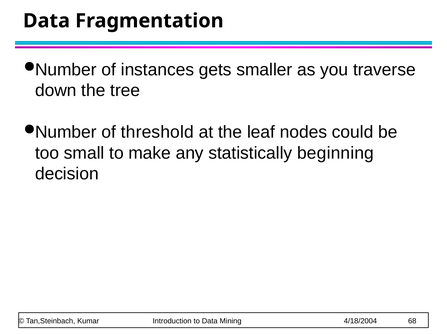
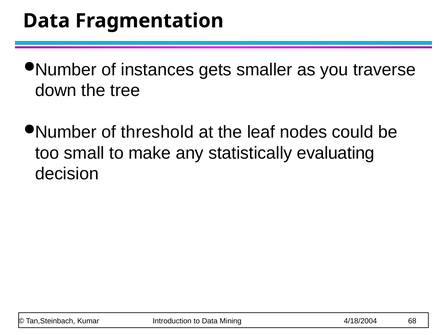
beginning: beginning -> evaluating (336, 153)
